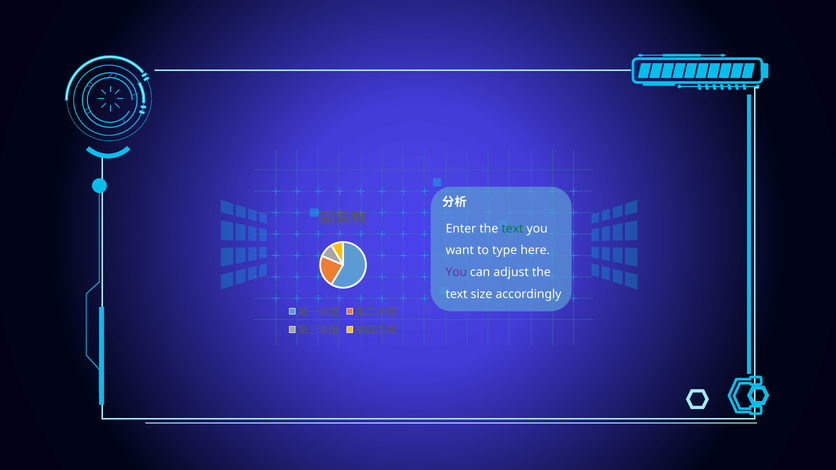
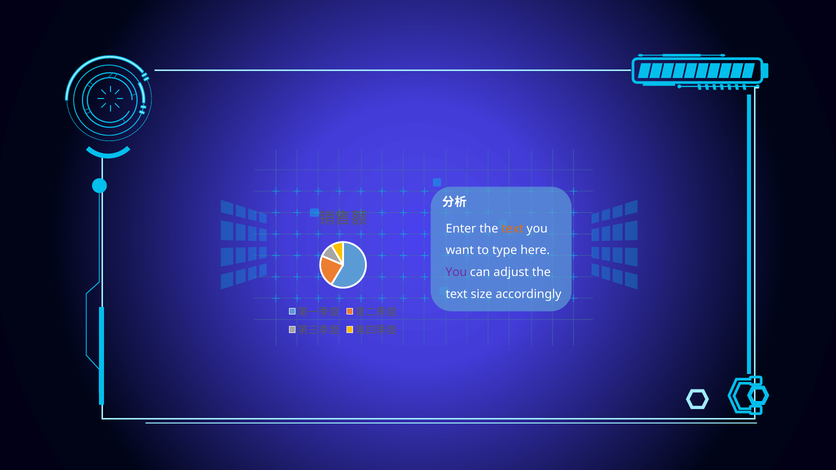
text colour: green -> orange (513, 229)
